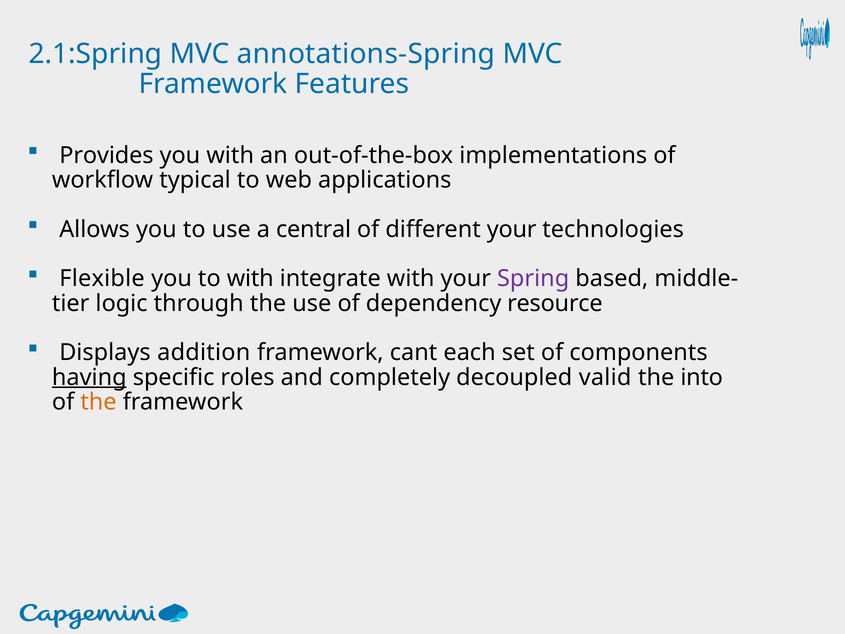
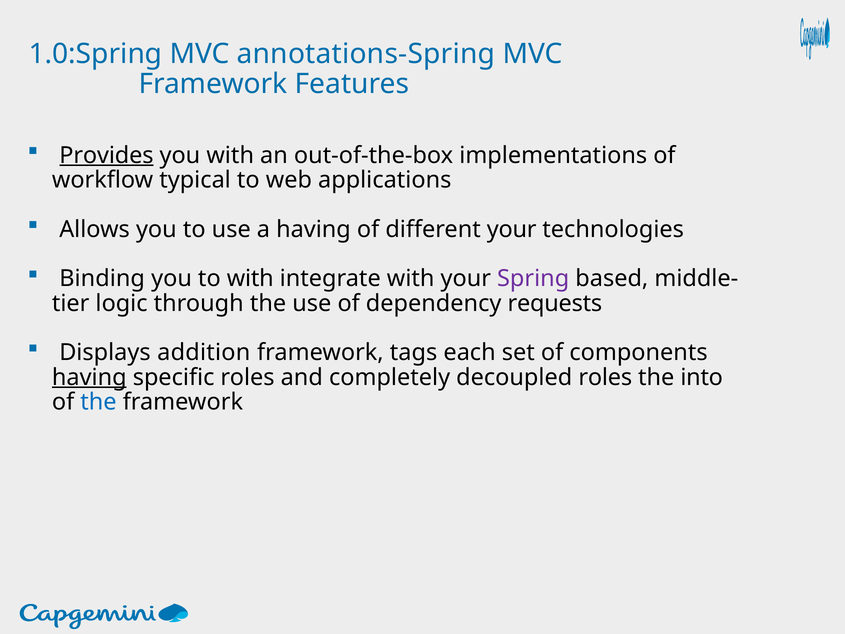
2.1:Spring: 2.1:Spring -> 1.0:Spring (95, 54)
Provides underline: none -> present (106, 155)
a central: central -> having (313, 229)
Flexible: Flexible -> Binding (102, 279)
resource: resource -> requests (555, 303)
cant: cant -> tags (414, 352)
decoupled valid: valid -> roles (605, 377)
the colour: orange -> blue (98, 402)
